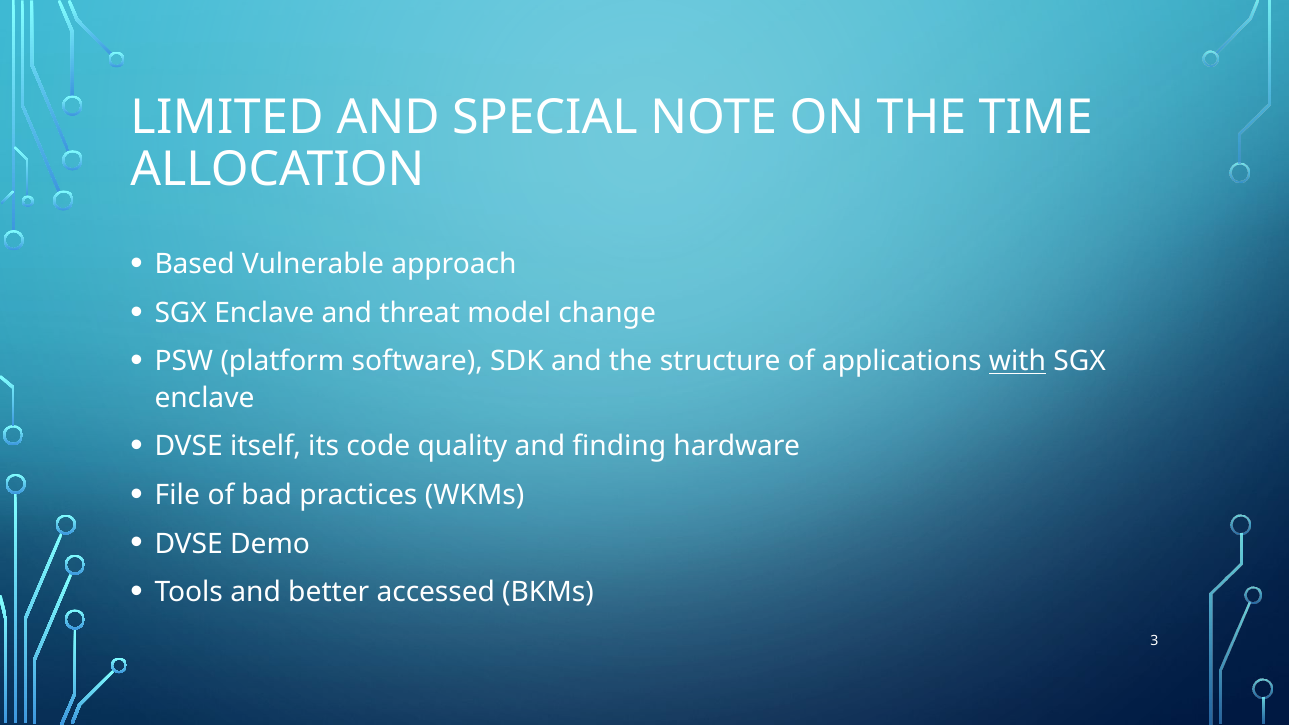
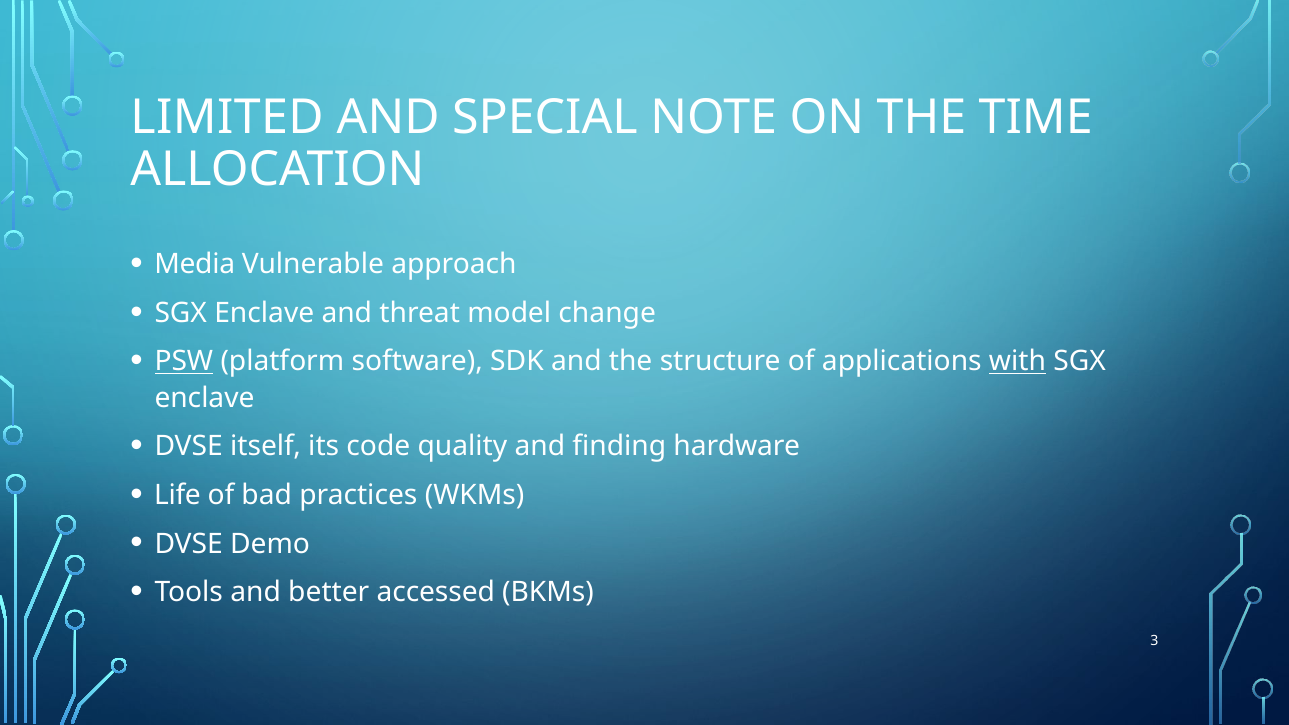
Based: Based -> Media (195, 264)
PSW underline: none -> present (184, 361)
File: File -> Life (177, 495)
